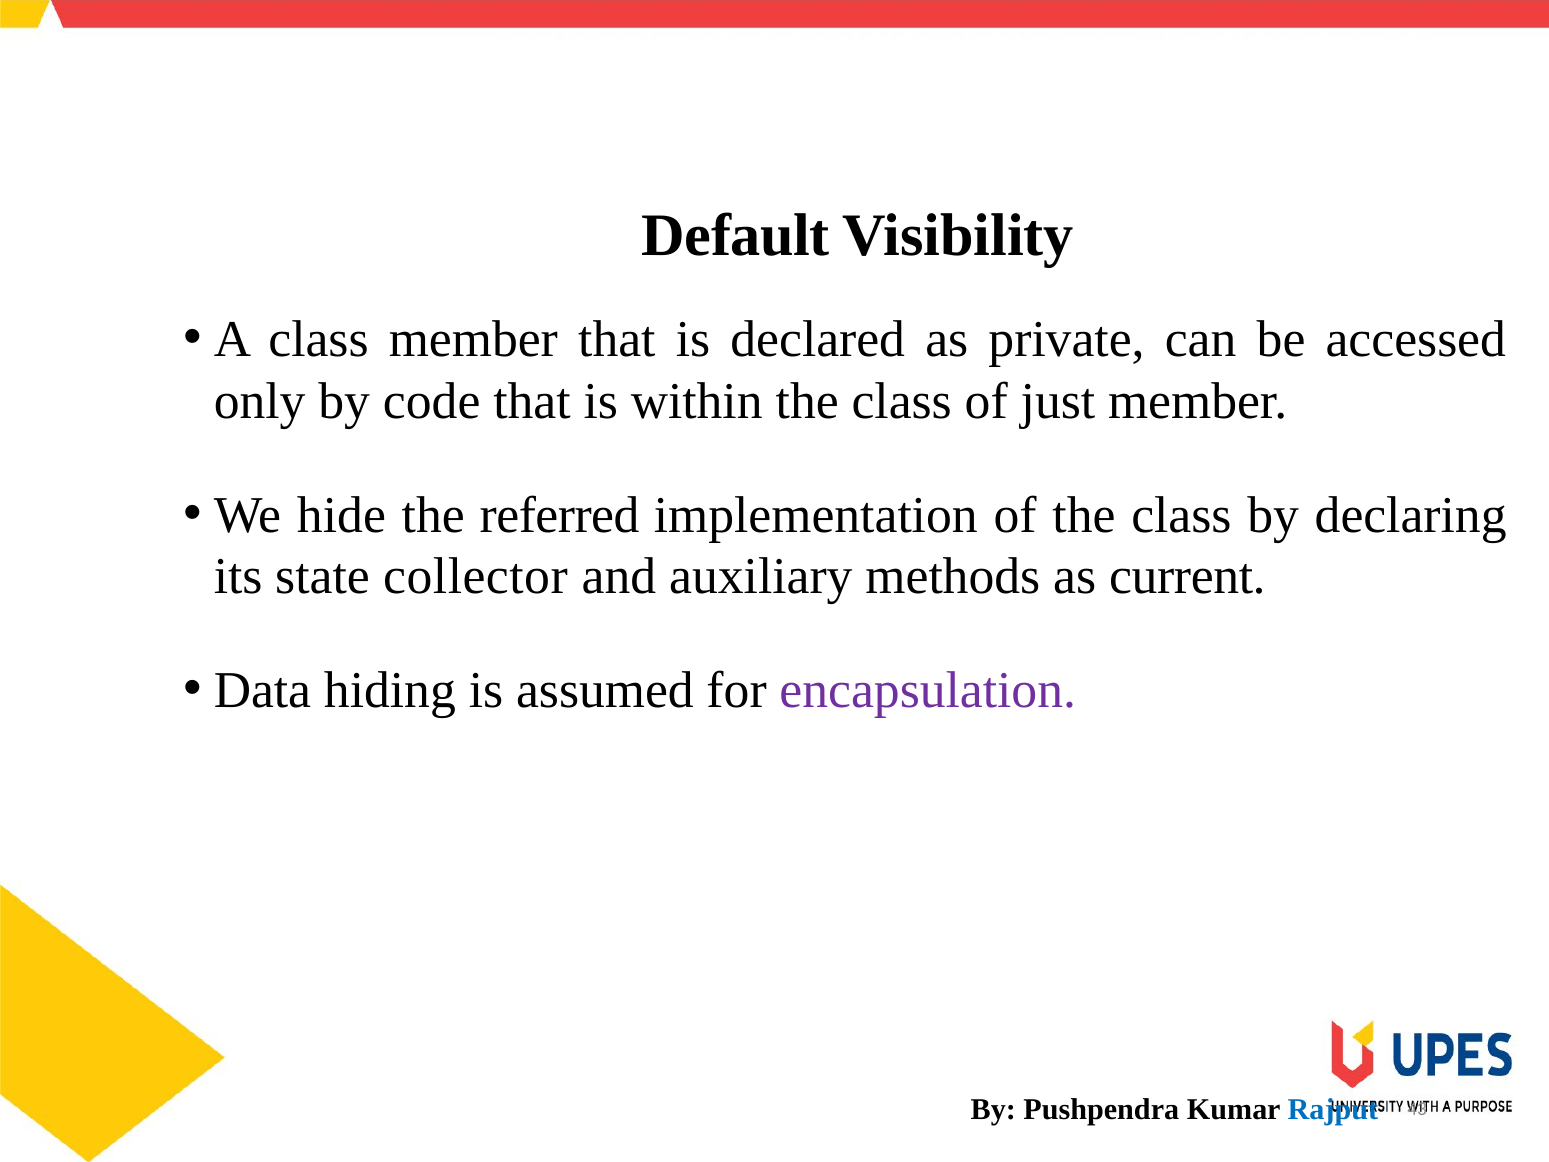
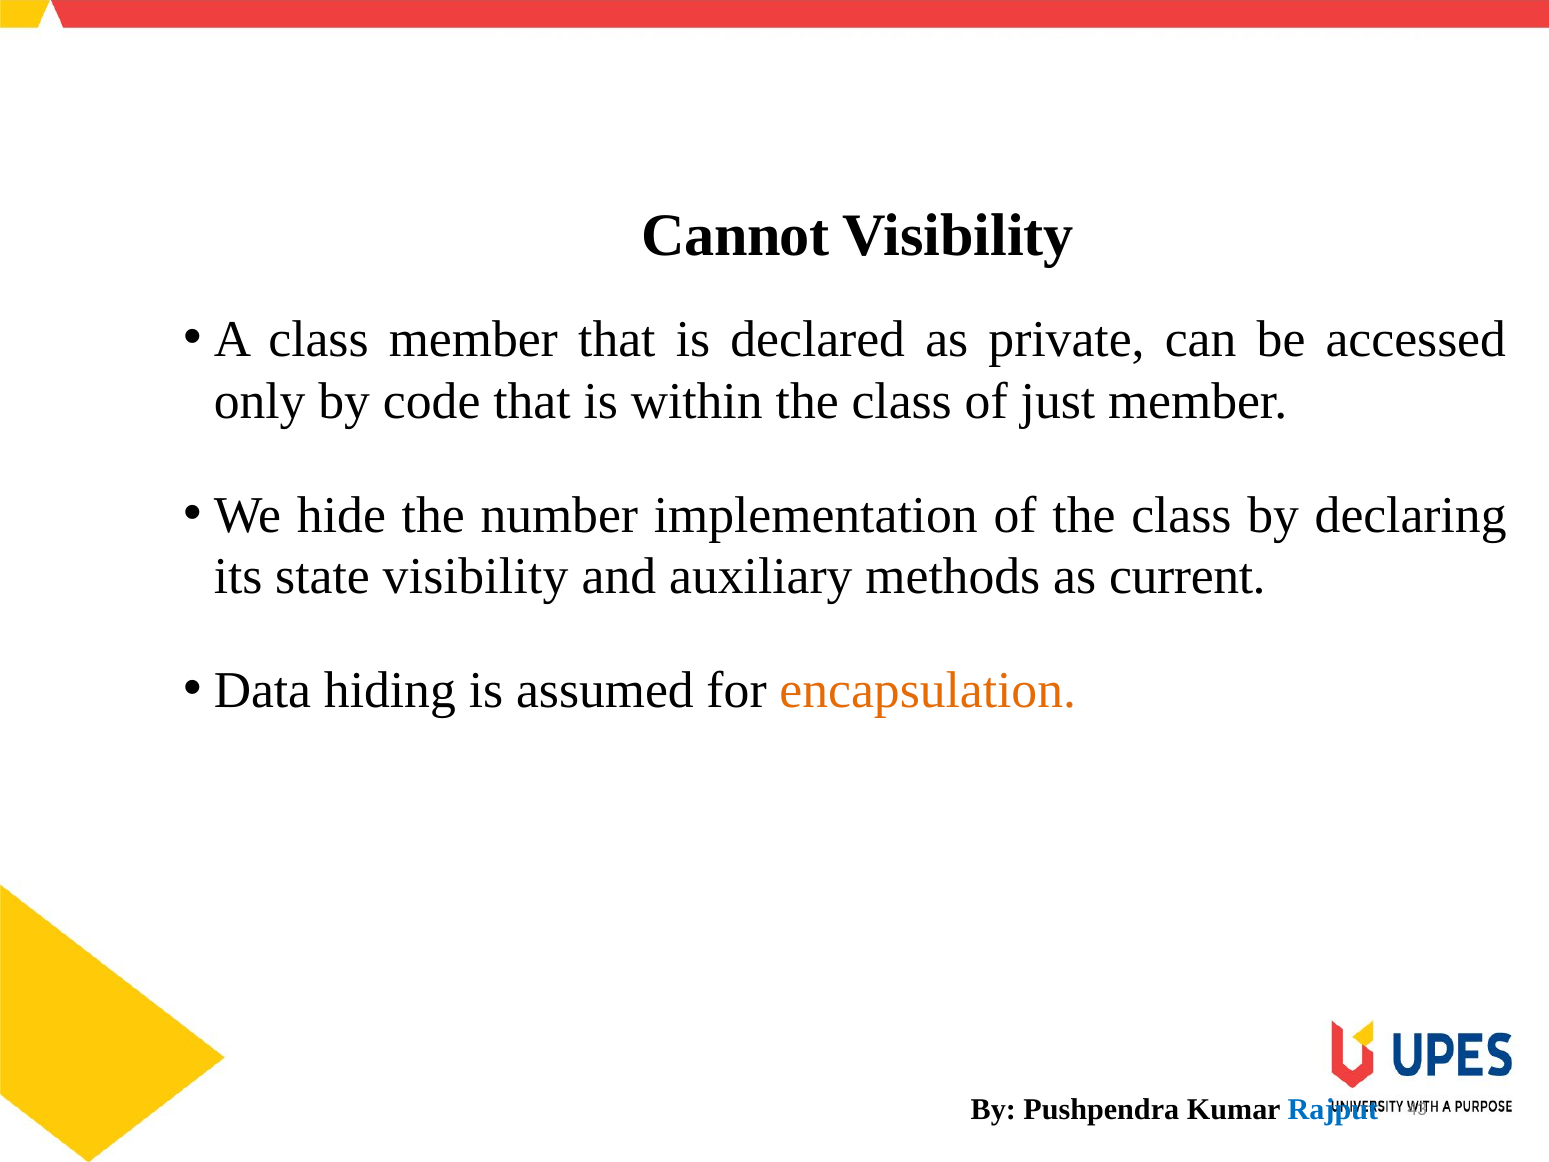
Default: Default -> Cannot (736, 236)
referred: referred -> number (559, 515)
state collector: collector -> visibility (476, 577)
encapsulation colour: purple -> orange (928, 690)
